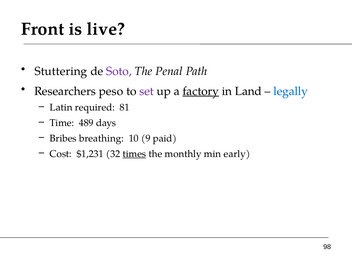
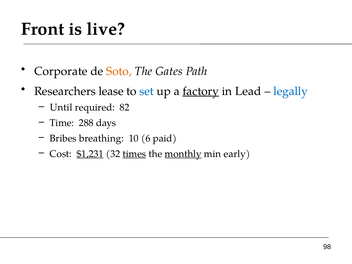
Stuttering: Stuttering -> Corporate (61, 71)
Soto colour: purple -> orange (119, 71)
Penal: Penal -> Gates (169, 71)
peso: peso -> lease (111, 91)
set colour: purple -> blue (147, 91)
Land: Land -> Lead (248, 91)
Latin: Latin -> Until (61, 107)
81: 81 -> 82 (125, 107)
489: 489 -> 288 (86, 123)
9: 9 -> 6 (146, 138)
$1,231 underline: none -> present (90, 154)
monthly underline: none -> present (183, 154)
